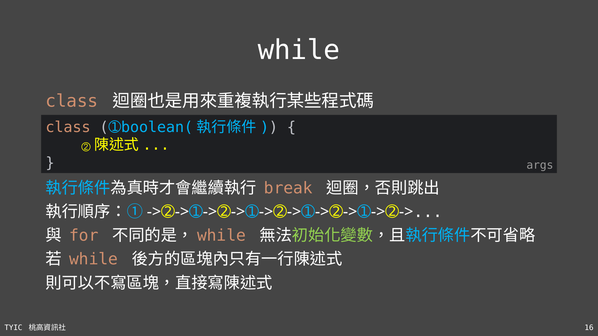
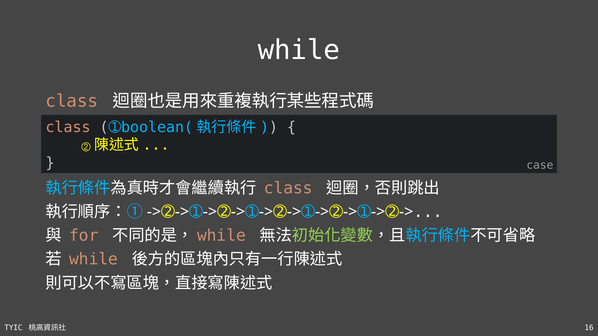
args: args -> case (540, 165)
break: break -> class (288, 188)
